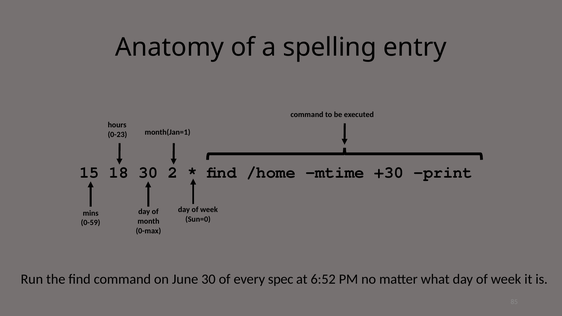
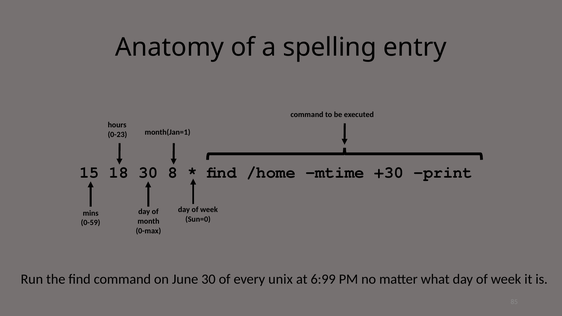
2: 2 -> 8 (173, 173)
spec: spec -> unix (281, 279)
6:52: 6:52 -> 6:99 (323, 279)
